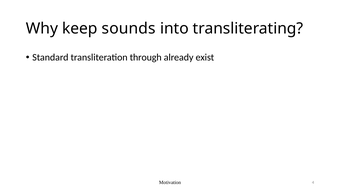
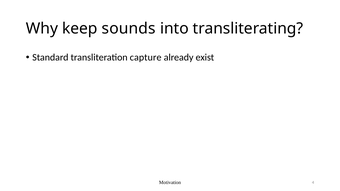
through: through -> capture (146, 57)
